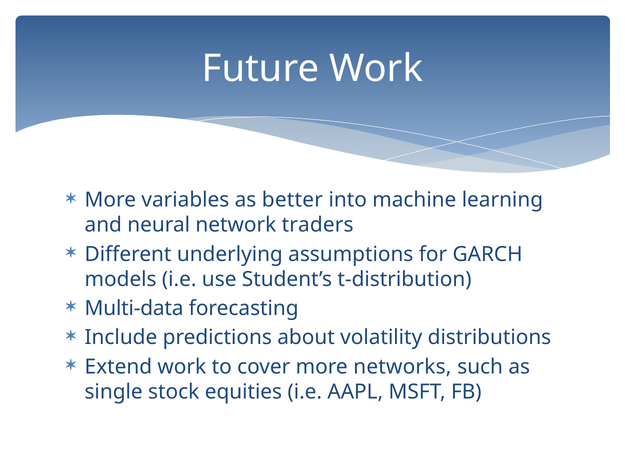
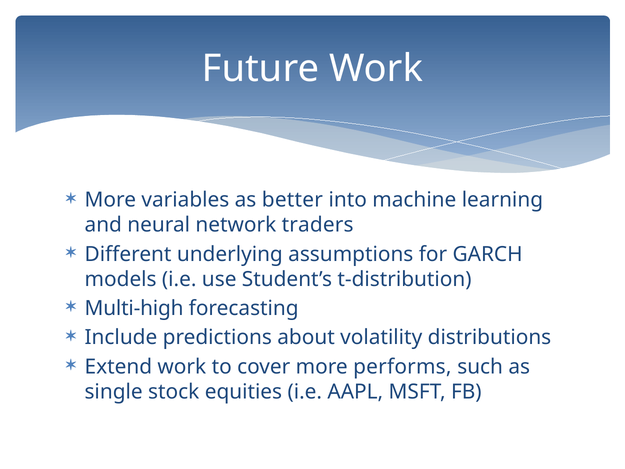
Multi-data: Multi-data -> Multi-high (134, 308)
networks: networks -> performs (402, 367)
